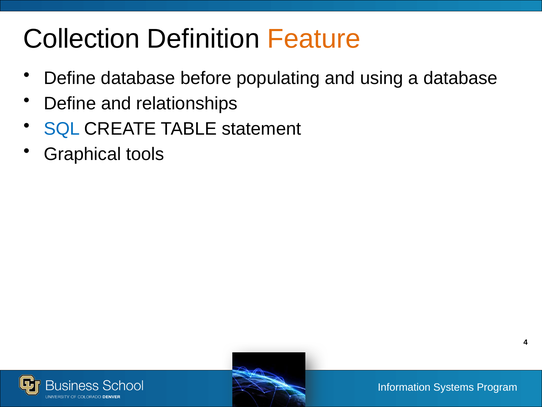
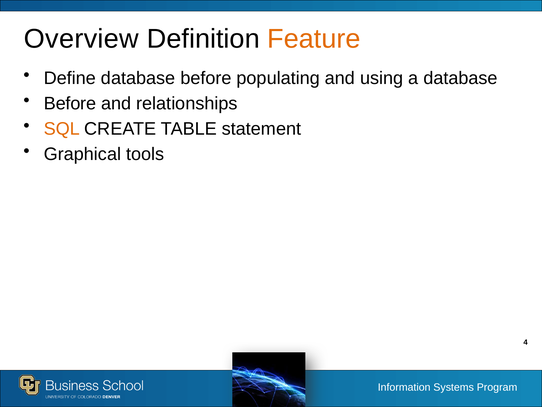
Collection: Collection -> Overview (81, 39)
Define: Define -> Before (70, 103)
SQL colour: blue -> orange (62, 129)
